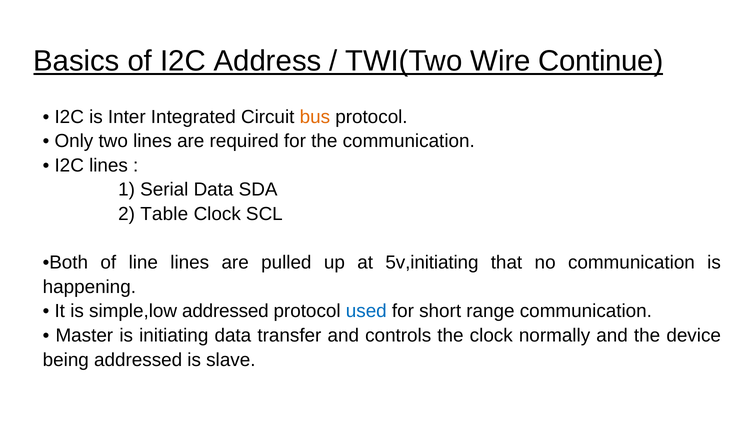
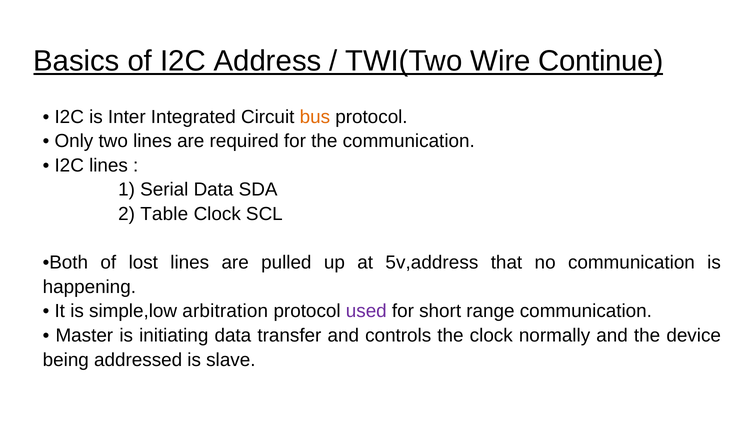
line: line -> lost (143, 262)
5v,initiating: 5v,initiating -> 5v,address (432, 262)
simple,low addressed: addressed -> arbitration (225, 311)
used colour: blue -> purple (366, 311)
